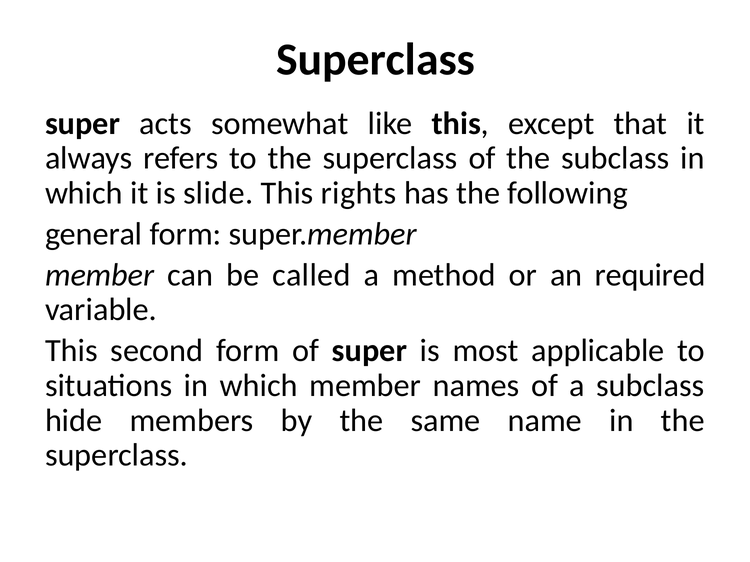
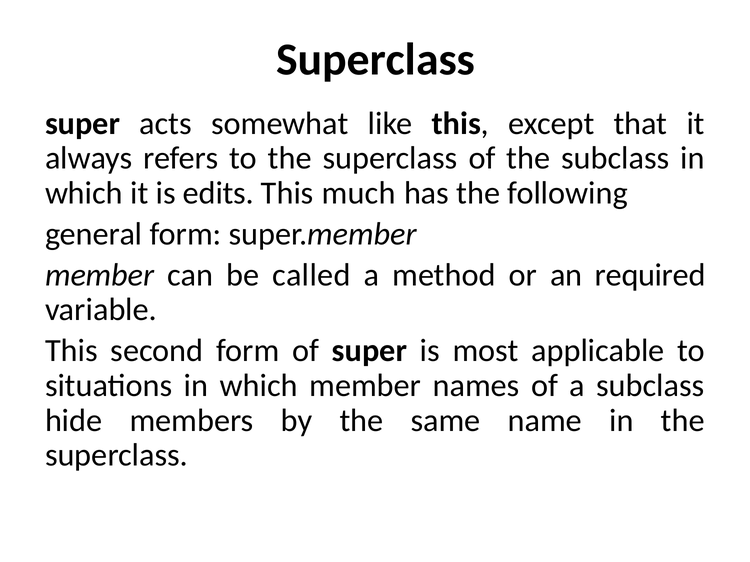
slide: slide -> edits (218, 193)
rights: rights -> much (359, 193)
